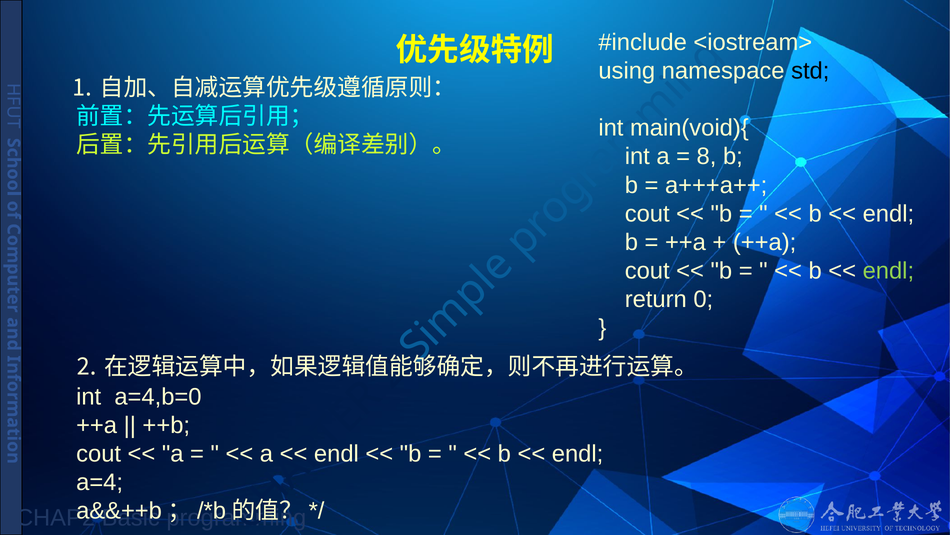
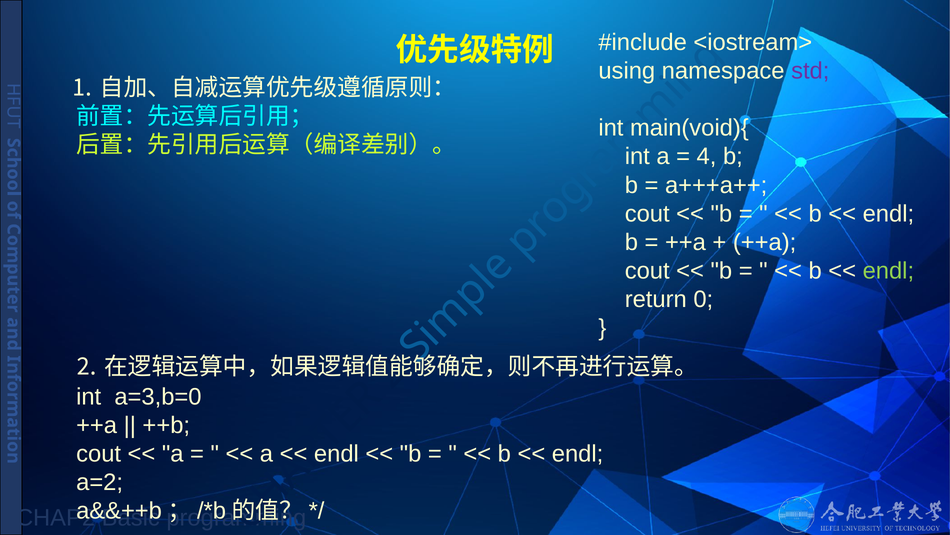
std colour: black -> purple (810, 71)
8: 8 -> 4 (707, 156)
a=4,b=0: a=4,b=0 -> a=3,b=0 (158, 396)
a=4: a=4 -> a=2 (100, 482)
